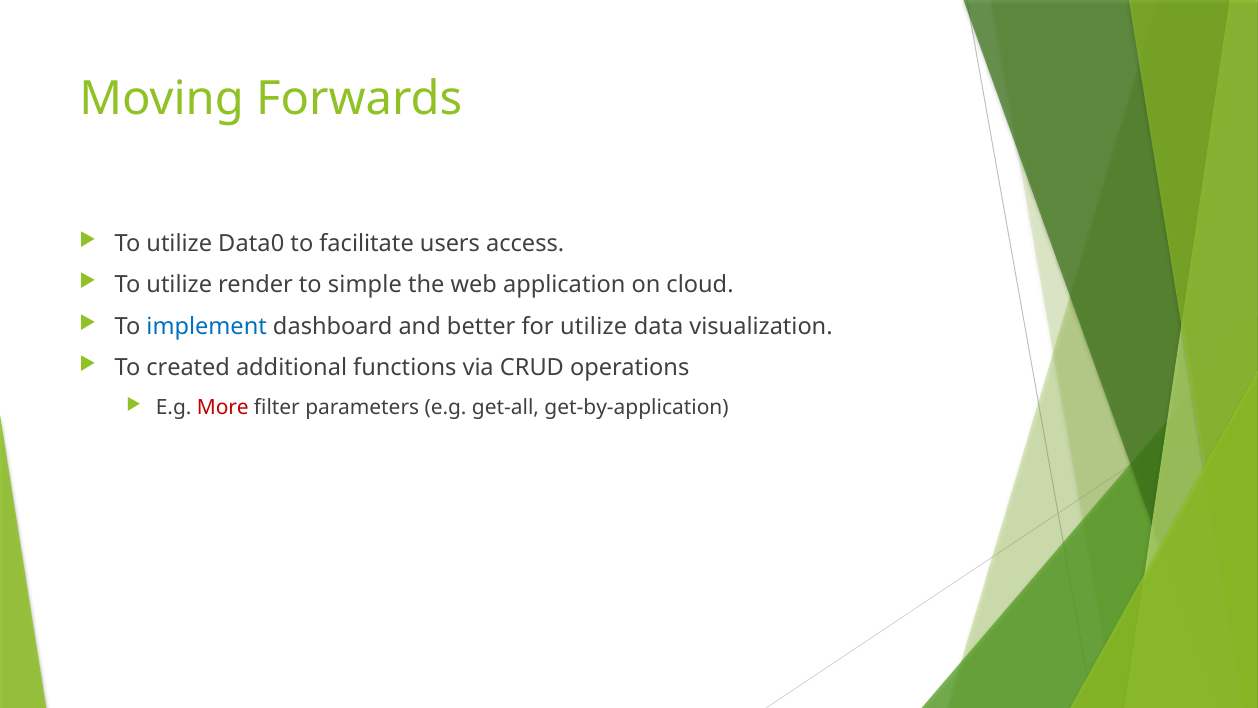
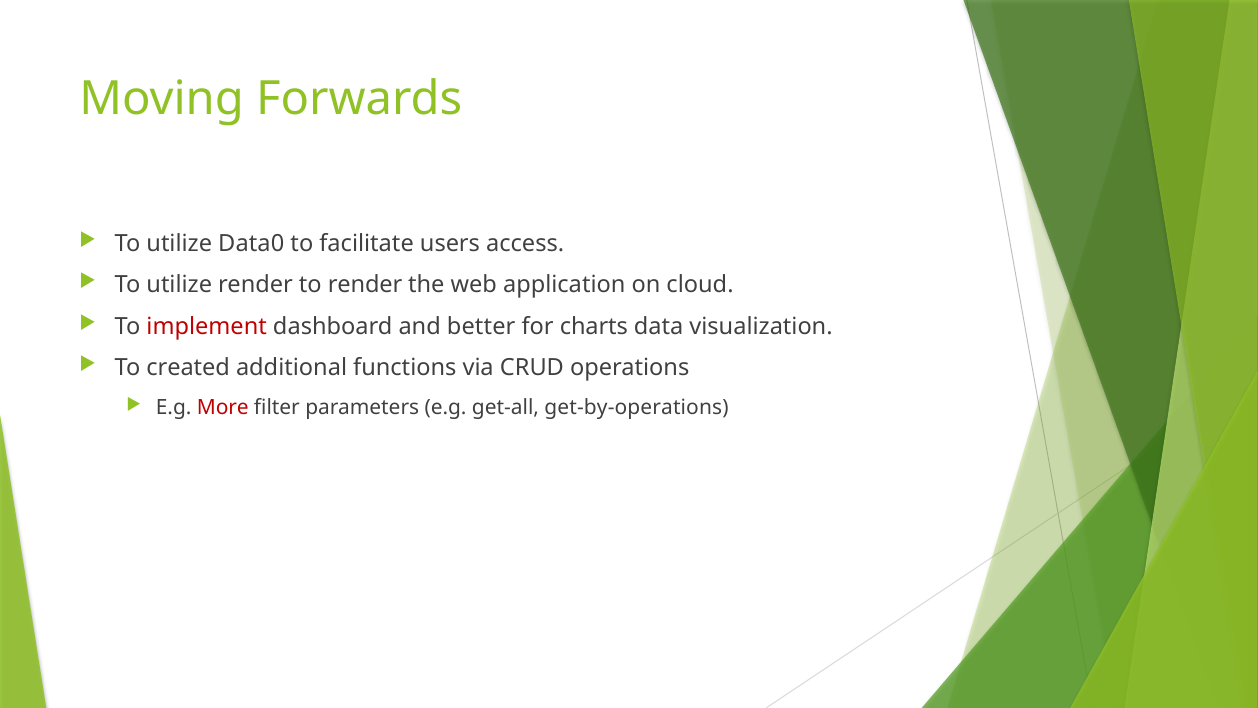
to simple: simple -> render (365, 285)
implement colour: blue -> red (207, 326)
for utilize: utilize -> charts (594, 326)
get-by-application: get-by-application -> get-by-operations (637, 407)
